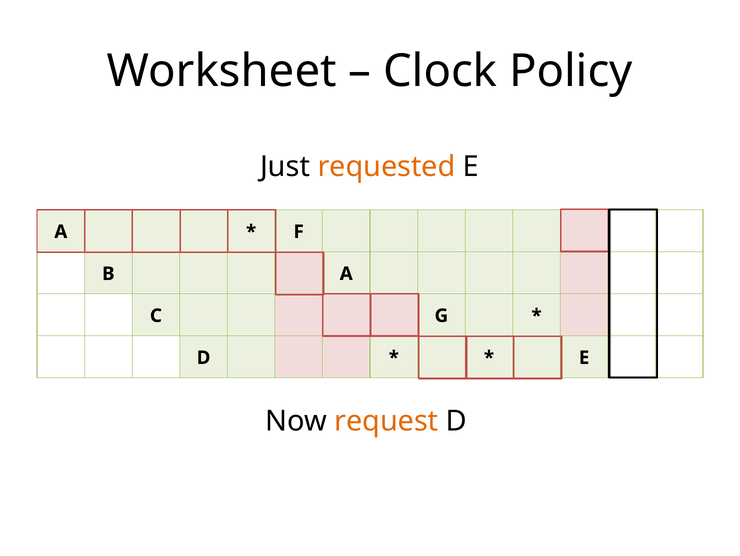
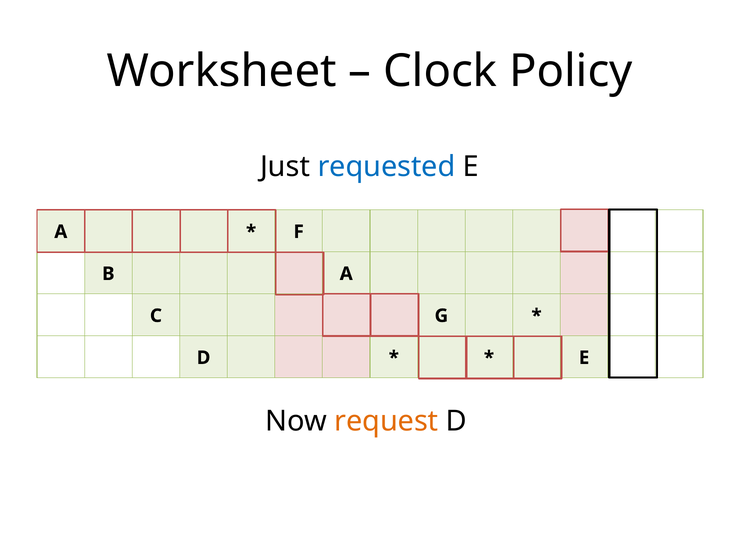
requested colour: orange -> blue (387, 166)
